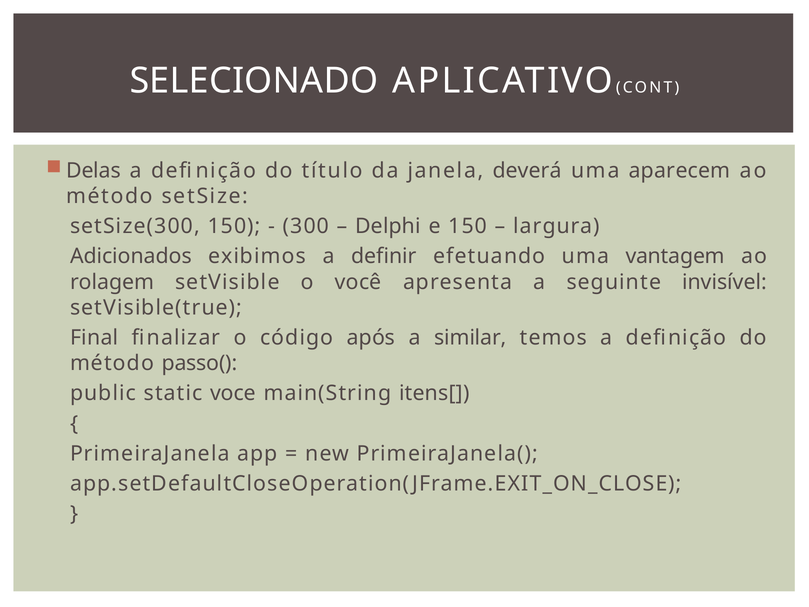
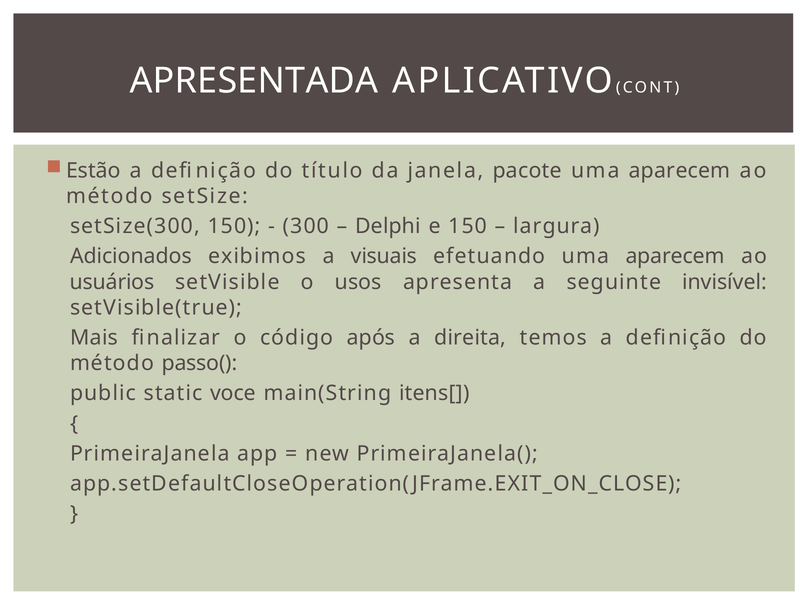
SELECIONADO: SELECIONADO -> APRESENTADA (254, 81)
Delas: Delas -> Estão (93, 170)
deverá: deverá -> pacote (527, 170)
definir: definir -> visuais (384, 256)
efetuando uma vantagem: vantagem -> aparecem (675, 256)
rolagem: rolagem -> usuários (112, 282)
você: você -> usos (358, 282)
Final: Final -> Mais (94, 338)
similar: similar -> direita (470, 338)
